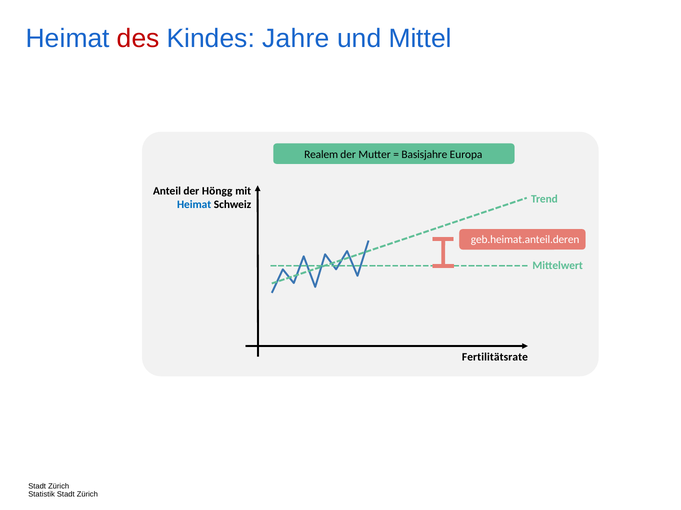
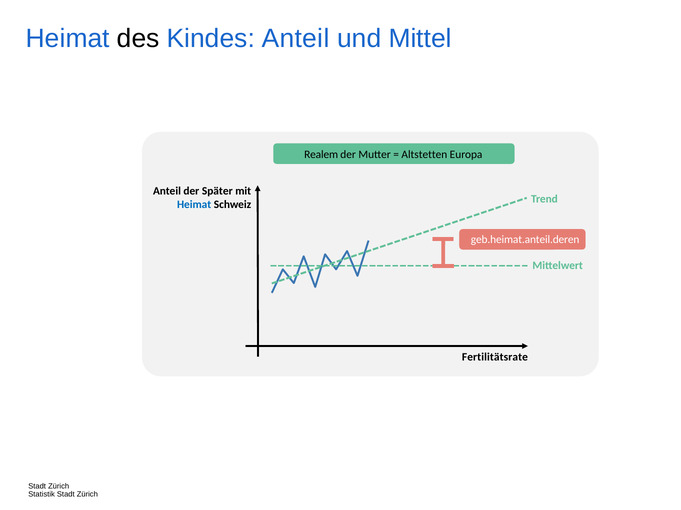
des colour: red -> black (138, 38)
Kindes Jahre: Jahre -> Anteil (296, 38)
Basisjahre: Basisjahre -> Altstetten (424, 154)
Höngg: Höngg -> Später (217, 191)
